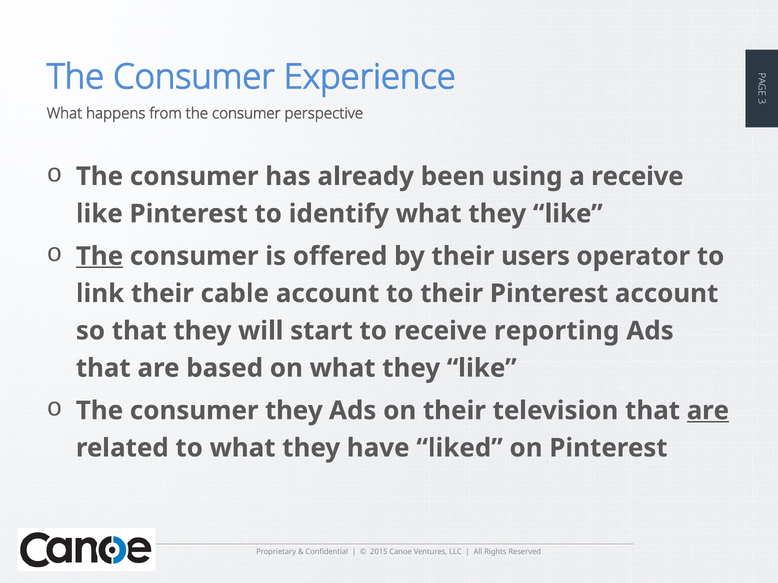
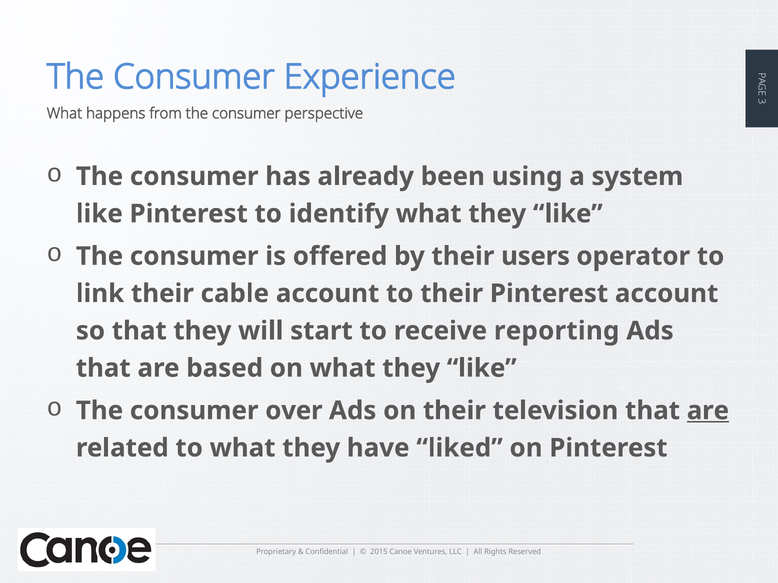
a receive: receive -> system (637, 177)
The underline: present -> none (100, 256)
consumer they: they -> over (294, 411)
